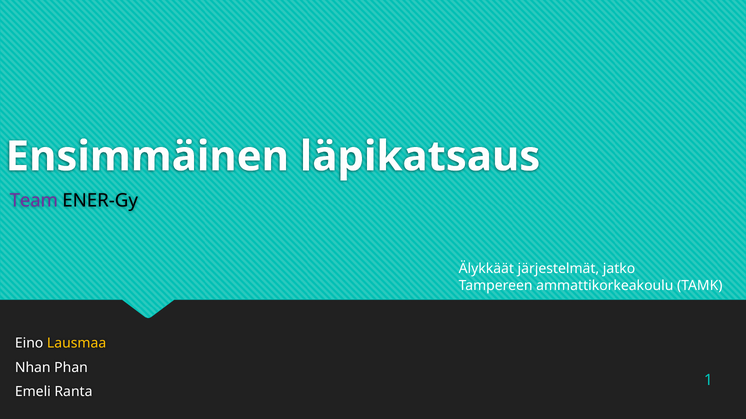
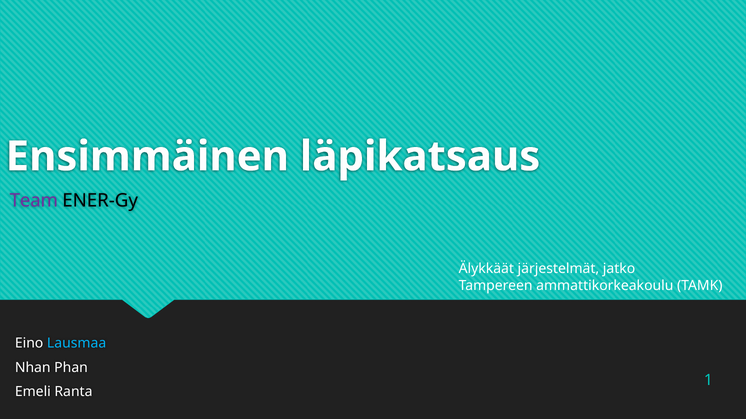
Lausmaa colour: yellow -> light blue (77, 344)
